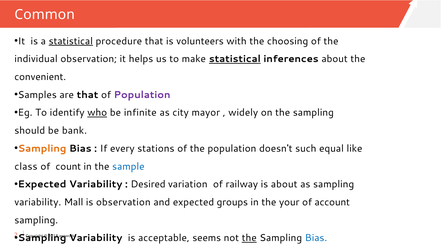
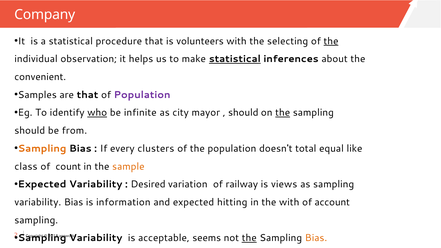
Common: Common -> Company (45, 15)
statistical underline: present -> none (71, 41)
choosing: choosing -> selecting (288, 41)
the underline: none -> present (331, 41)
widely: widely -> should (243, 113)
the underline: none -> present (283, 113)
bank: bank -> from (74, 131)
stations: stations -> clusters (156, 149)
such: such -> total (306, 149)
sample colour: blue -> orange (128, 166)
is about: about -> views (284, 184)
variability Mall: Mall -> Bias (74, 202)
is observation: observation -> information (123, 202)
groups: groups -> hitting (232, 202)
the your: your -> with (289, 202)
Bias colour: blue -> orange (316, 238)
